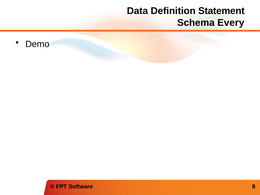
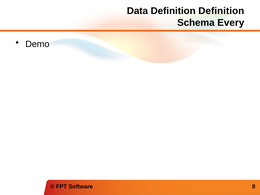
Definition Statement: Statement -> Definition (221, 11)
